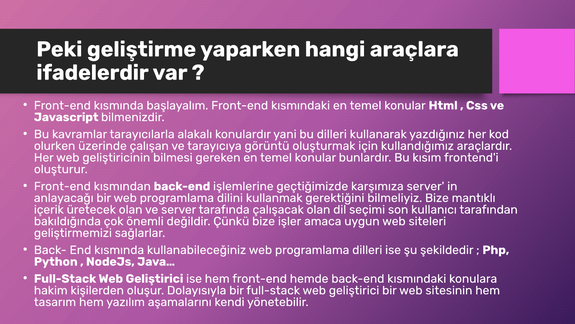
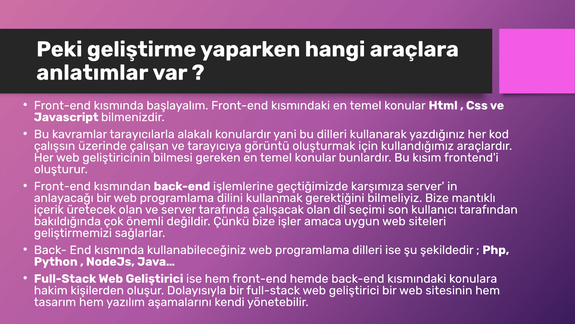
ifadelerdir: ifadelerdir -> anlatımlar (92, 73)
olurken: olurken -> çalışsın (55, 146)
